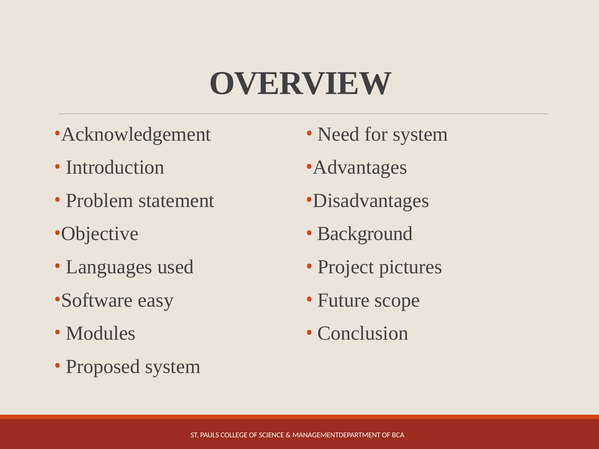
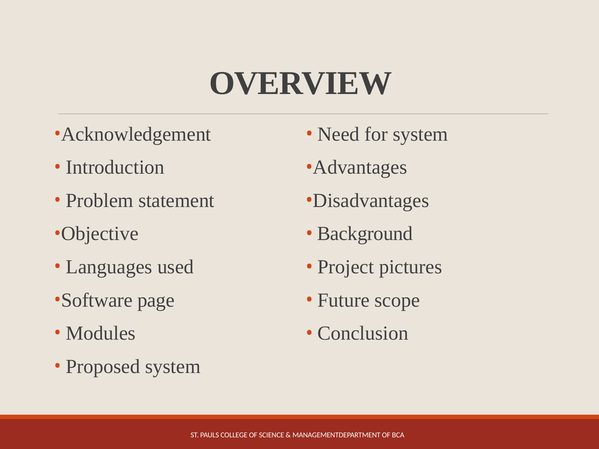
easy: easy -> page (156, 300)
